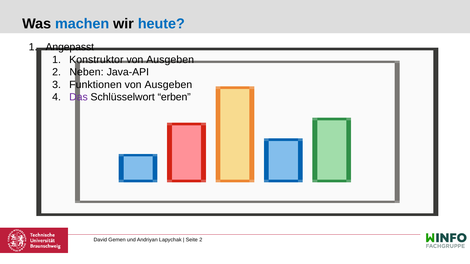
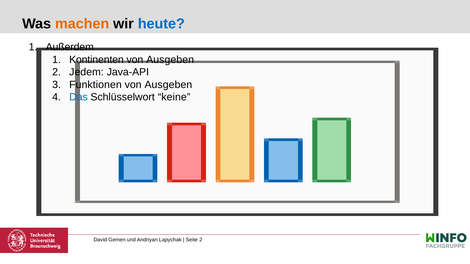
machen colour: blue -> orange (82, 24)
Angepasst: Angepasst -> Außerdem (70, 47)
Konstruktor: Konstruktor -> Kontinenten (96, 60)
Neben: Neben -> Jedem (87, 72)
Das colour: purple -> blue (78, 97)
erben: erben -> keine (174, 97)
